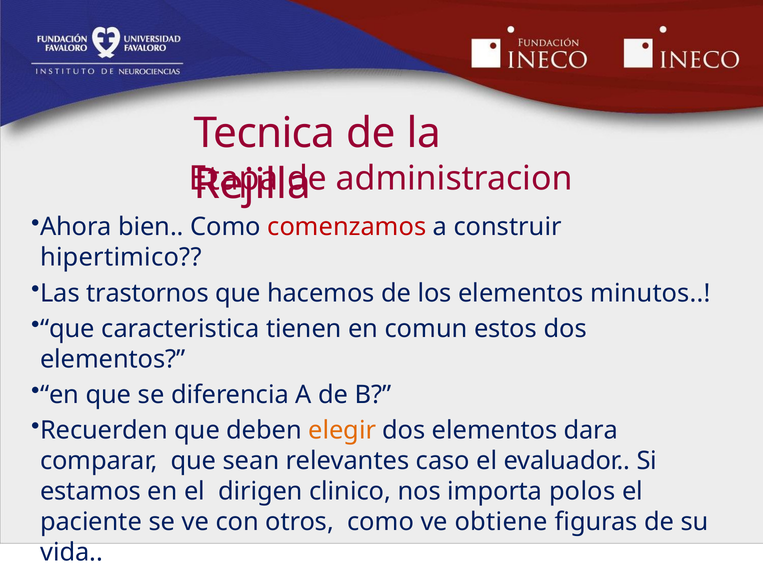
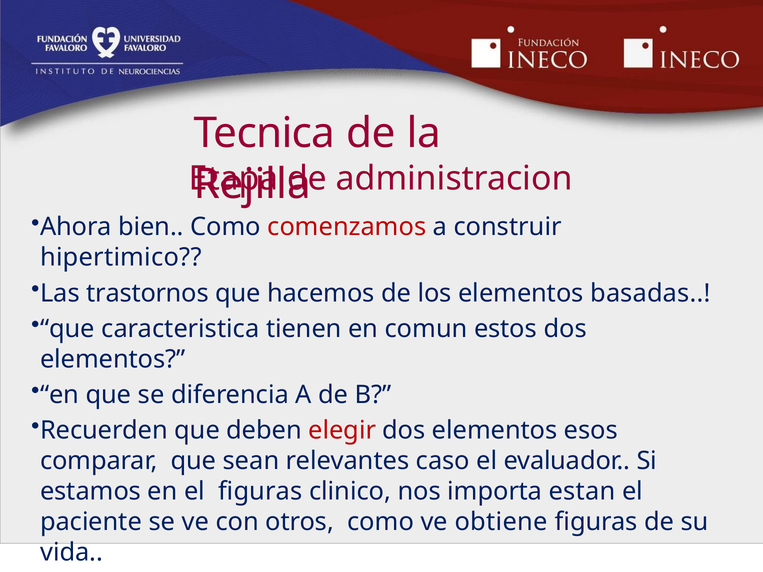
minutos: minutos -> basadas (650, 293)
elegir colour: orange -> red (342, 431)
dara: dara -> esos (591, 431)
el dirigen: dirigen -> figuras (260, 492)
polos: polos -> estan (582, 492)
